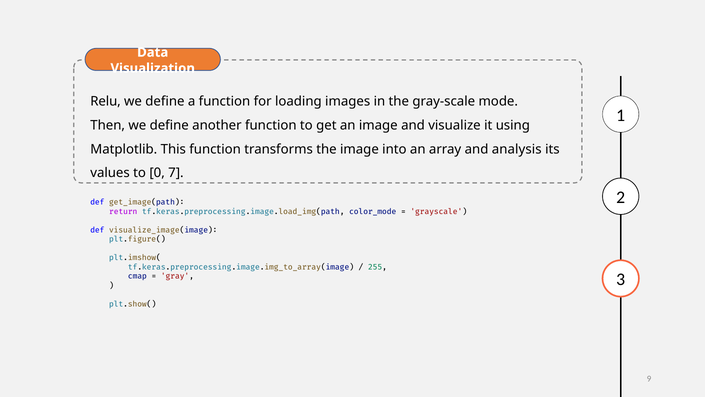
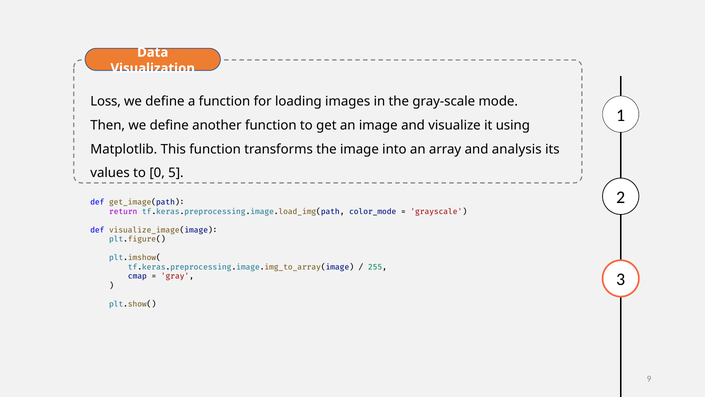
Relu: Relu -> Loss (106, 101)
7: 7 -> 5 (176, 173)
